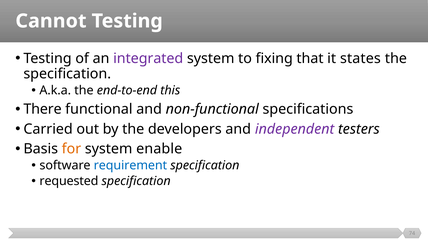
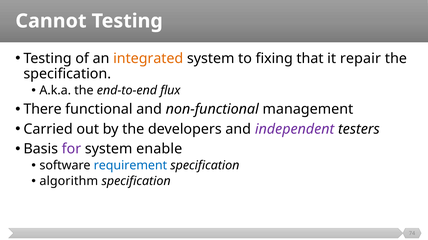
integrated colour: purple -> orange (148, 59)
states: states -> repair (360, 59)
this: this -> flux (170, 91)
specifications: specifications -> management (308, 110)
for colour: orange -> purple (71, 149)
requested: requested -> algorithm (69, 182)
